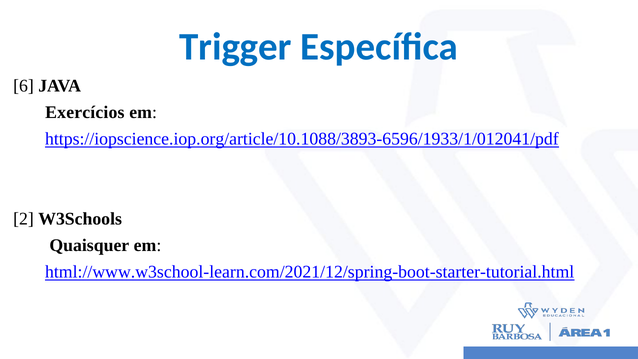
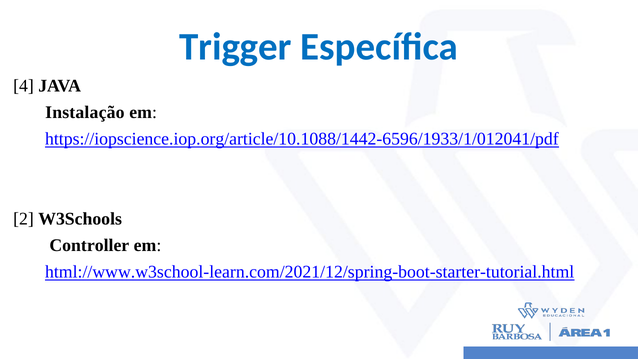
6: 6 -> 4 (23, 86)
Exercícios: Exercícios -> Instalação (85, 112)
https://iopscience.iop.org/article/10.1088/3893-6596/1933/1/012041/pdf: https://iopscience.iop.org/article/10.1088/3893-6596/1933/1/012041/pdf -> https://iopscience.iop.org/article/10.1088/1442-6596/1933/1/012041/pdf (302, 139)
Quaisquer: Quaisquer -> Controller (89, 245)
